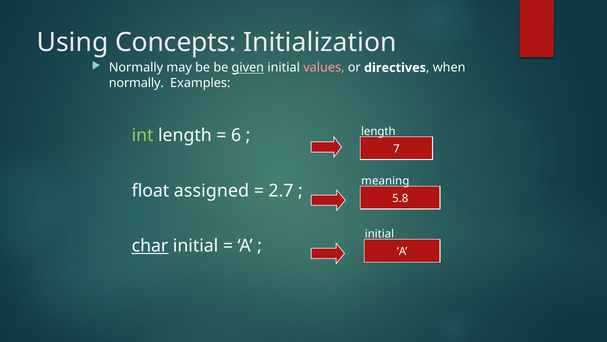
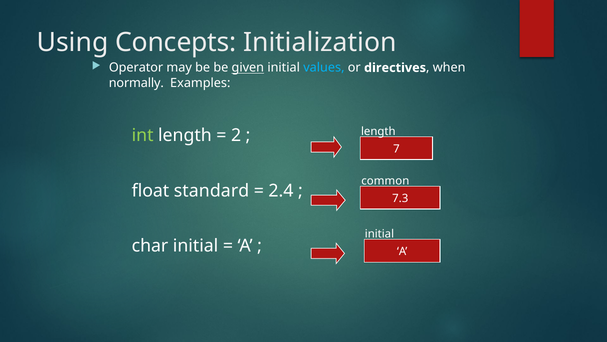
Normally: Normally -> Operator (136, 68)
values colour: pink -> light blue (324, 68)
6: 6 -> 2 (236, 135)
meaning: meaning -> common (385, 181)
assigned: assigned -> standard (211, 190)
2.7: 2.7 -> 2.4 (281, 190)
5.8: 5.8 -> 7.3 (400, 198)
char underline: present -> none (150, 246)
